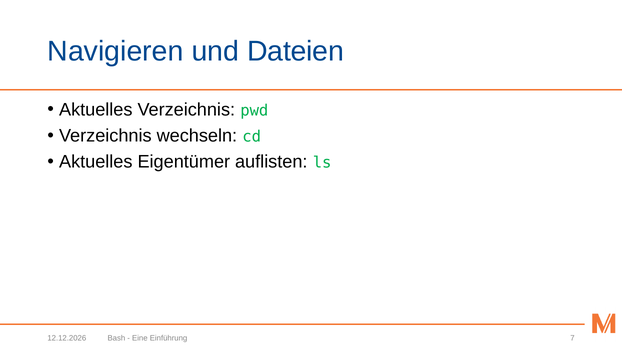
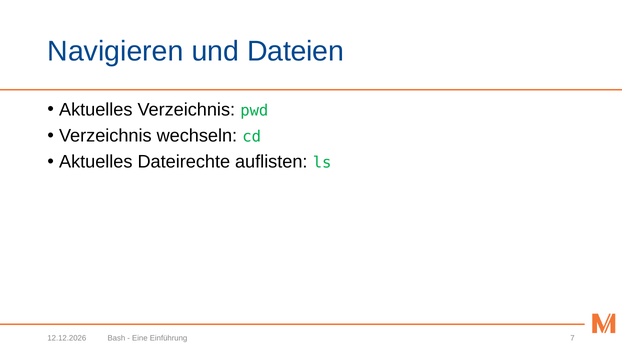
Eigentümer: Eigentümer -> Dateirechte (184, 162)
